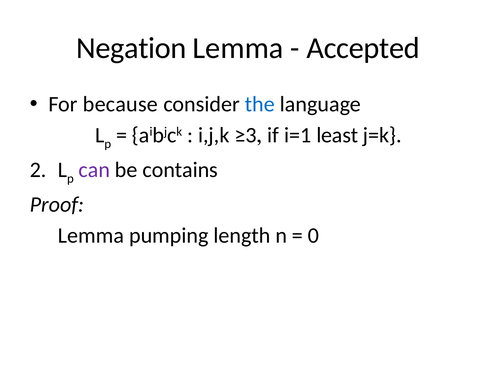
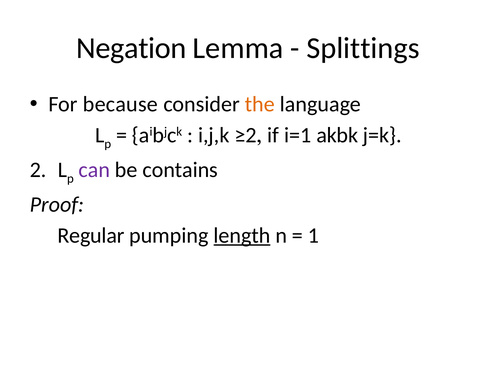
Accepted: Accepted -> Splittings (363, 48)
the colour: blue -> orange (260, 104)
≥3: ≥3 -> ≥2 (246, 135)
least: least -> akbk (337, 135)
Lemma: Lemma -> Regular (91, 235)
length underline: none -> present (242, 235)
0: 0 -> 1 (314, 235)
